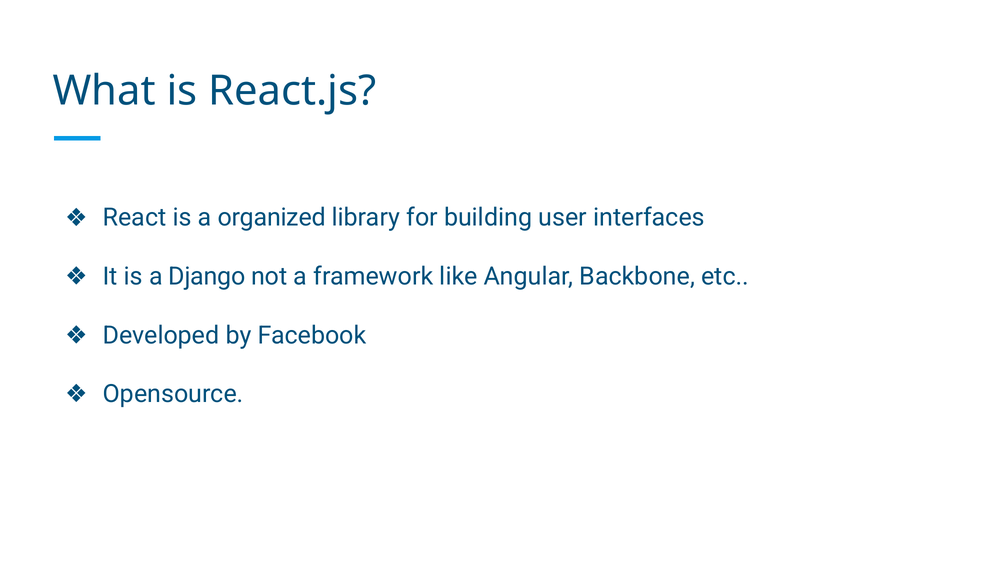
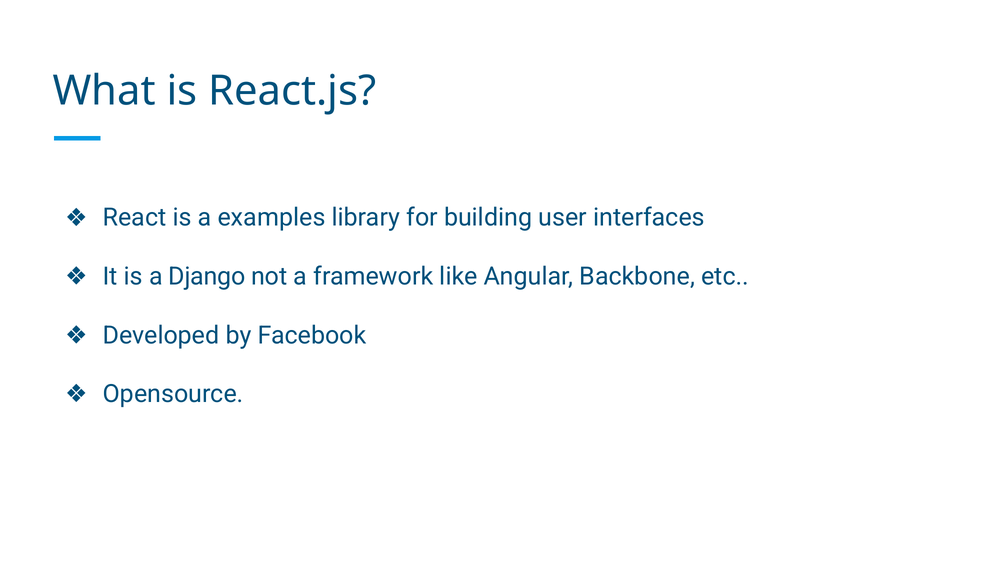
organized: organized -> examples (272, 218)
